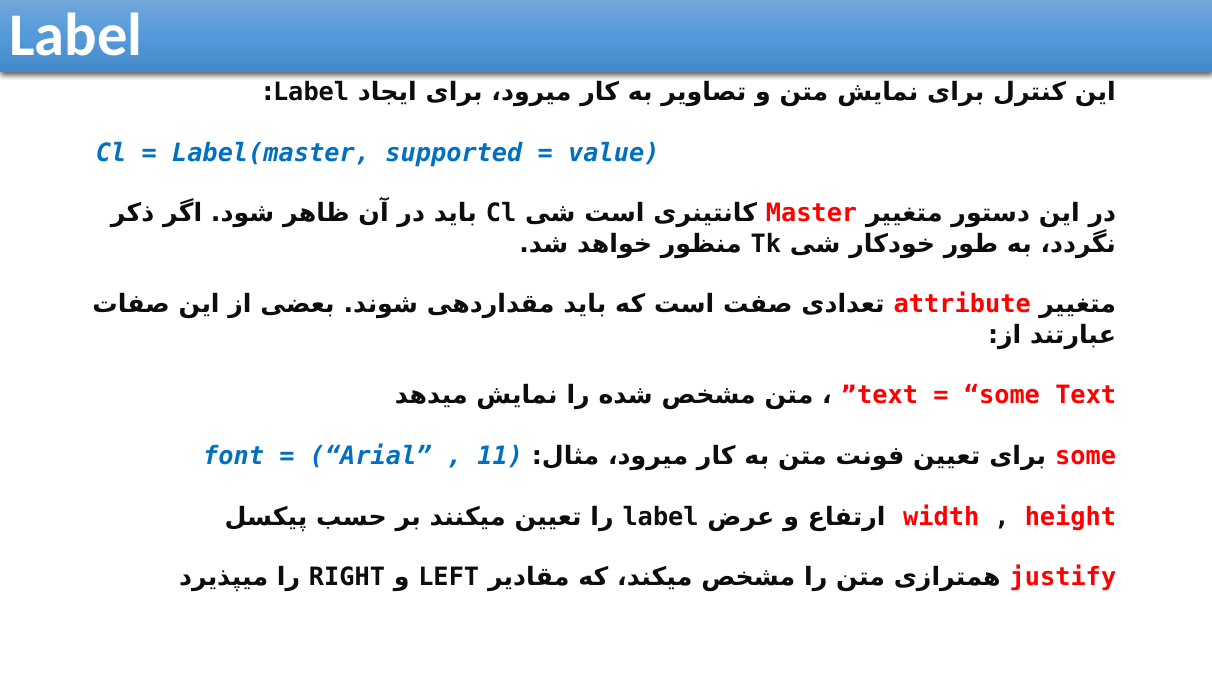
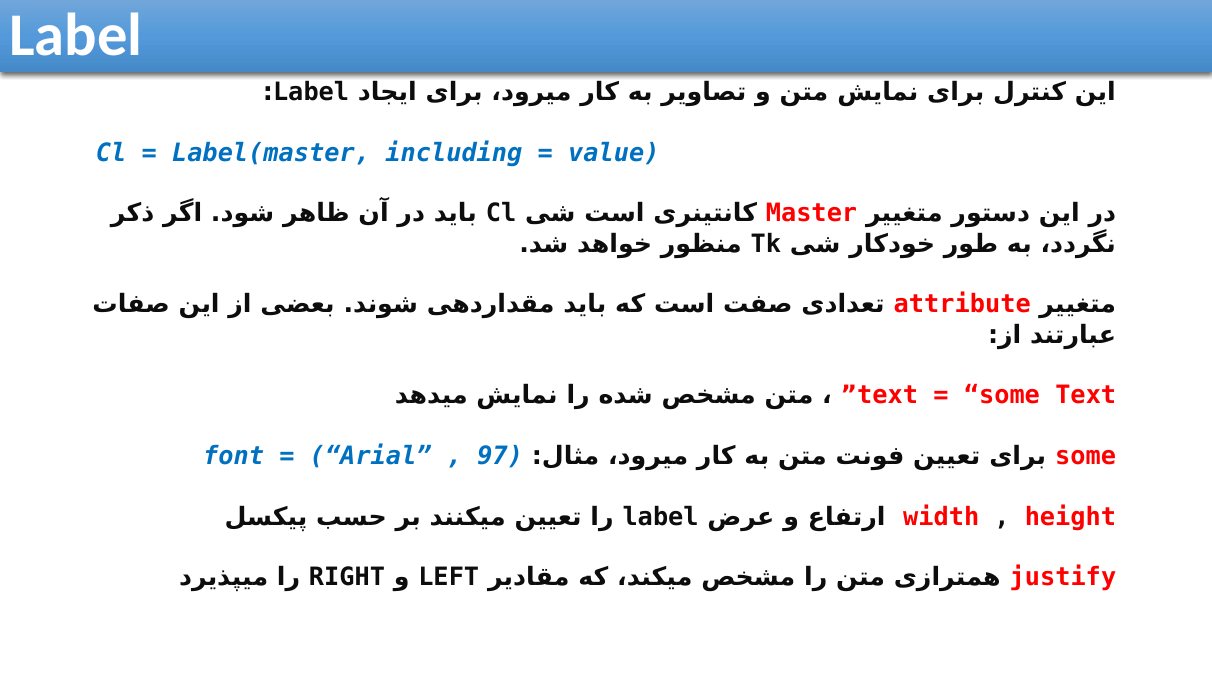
supported: supported -> including (454, 153)
11: 11 -> 97 (500, 456)
